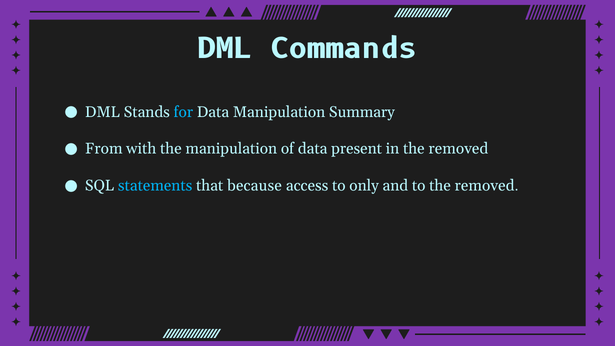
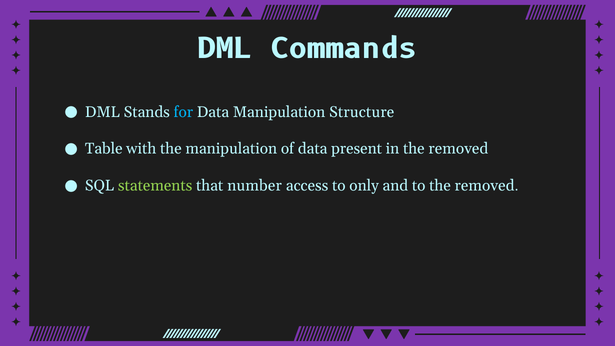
Summary: Summary -> Structure (362, 112)
From: From -> Table (104, 149)
statements colour: light blue -> light green (155, 186)
because: because -> number (255, 186)
